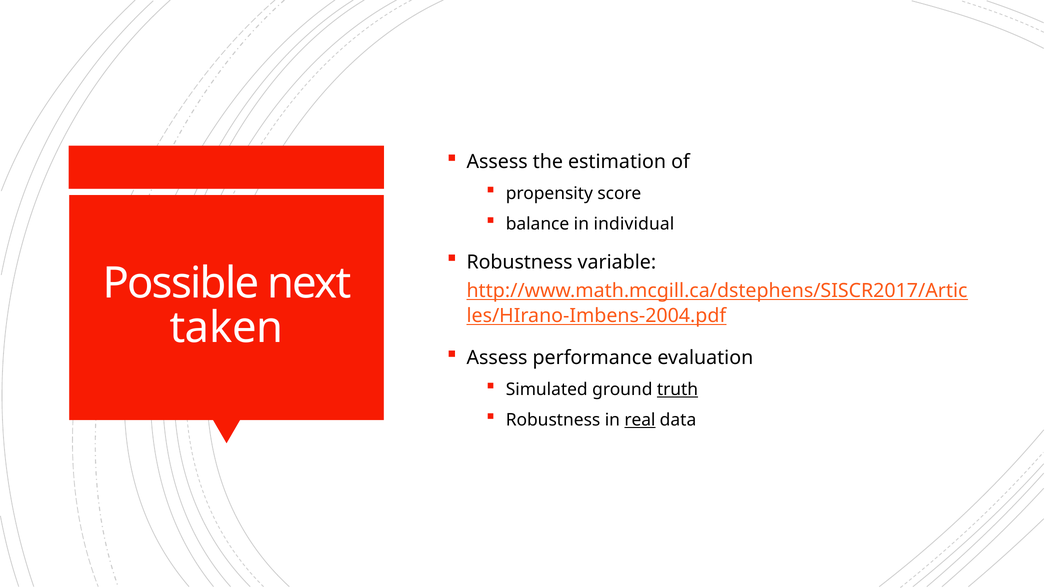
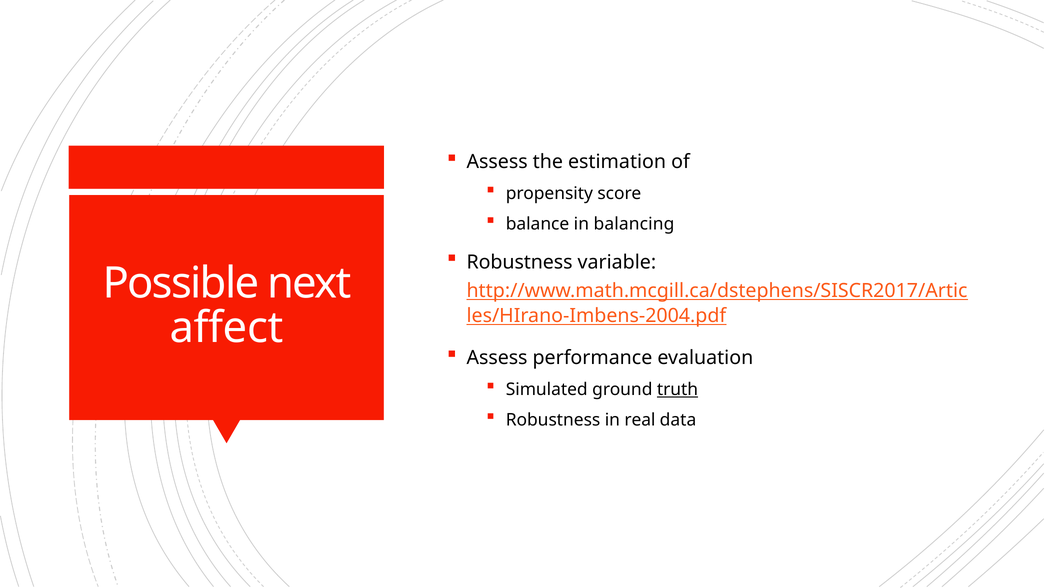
individual: individual -> balancing (634, 224)
taken: taken -> affect (227, 328)
real underline: present -> none (640, 420)
